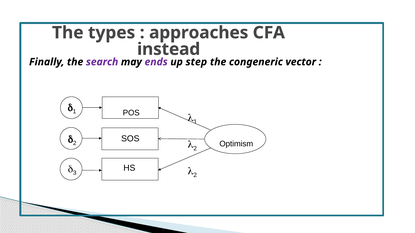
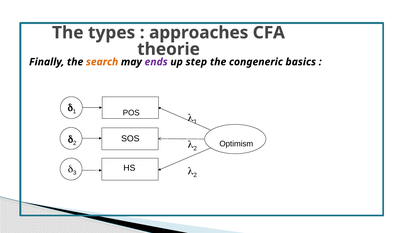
instead: instead -> theorie (169, 49)
search colour: purple -> orange (102, 62)
vector: vector -> basics (301, 62)
